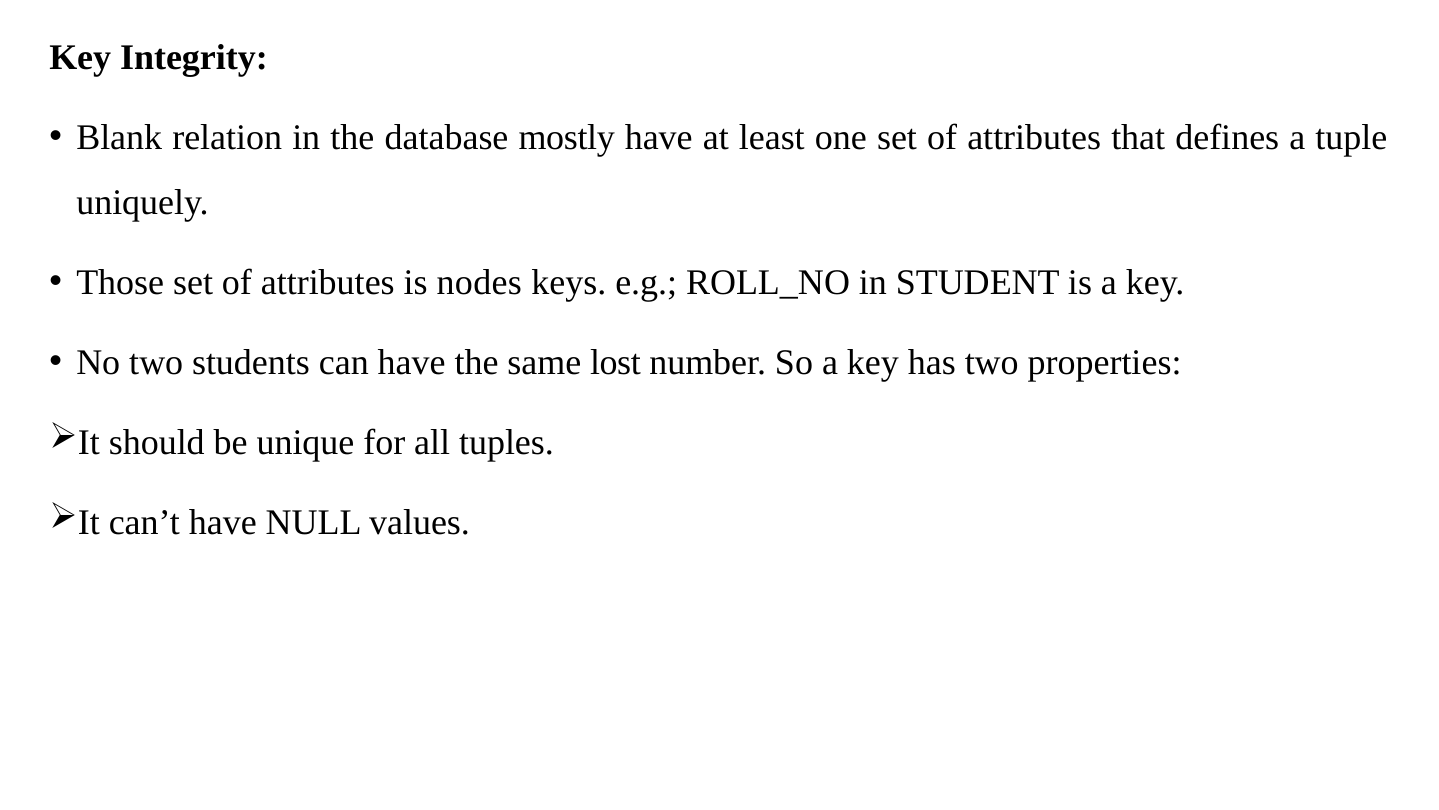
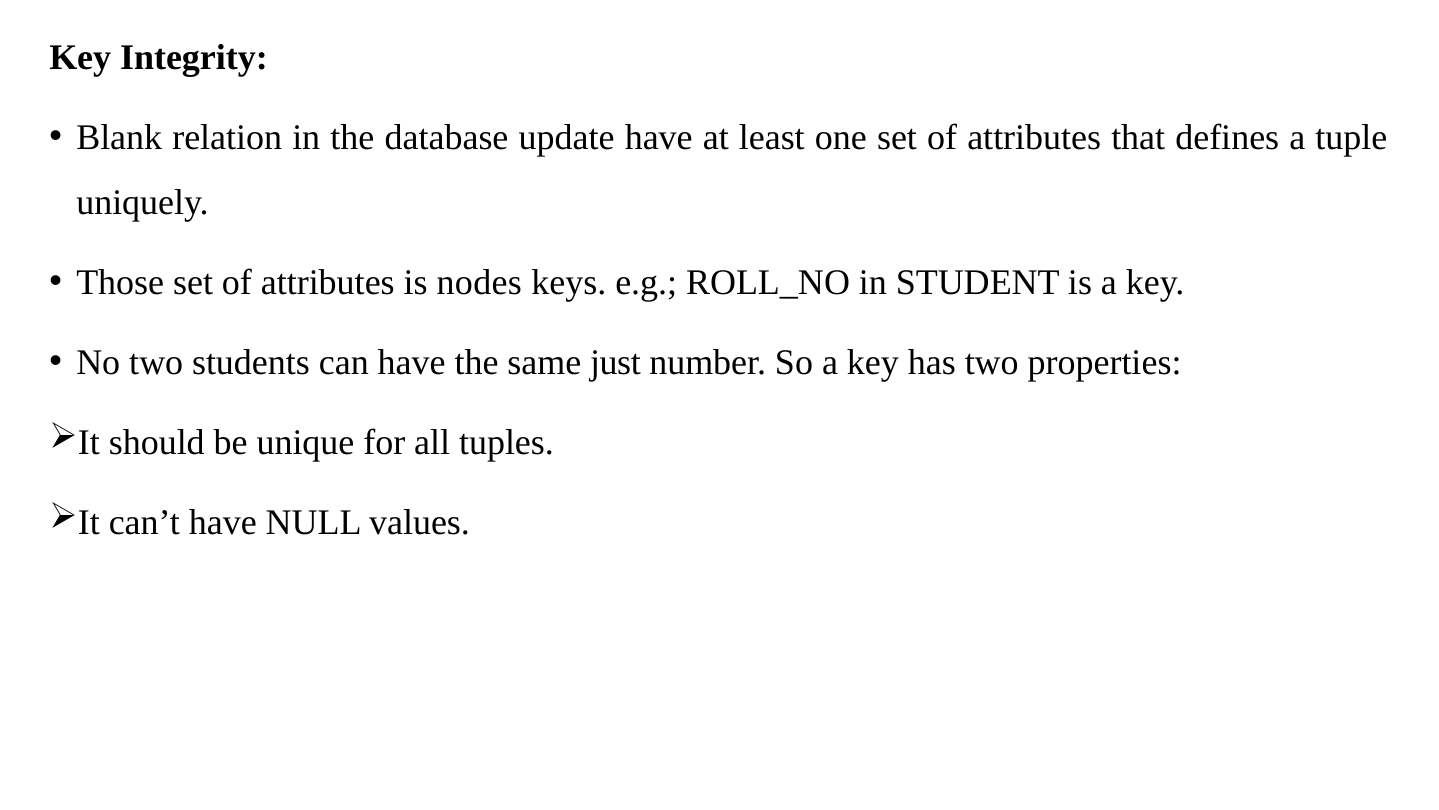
mostly: mostly -> update (567, 138)
lost: lost -> just (615, 362)
